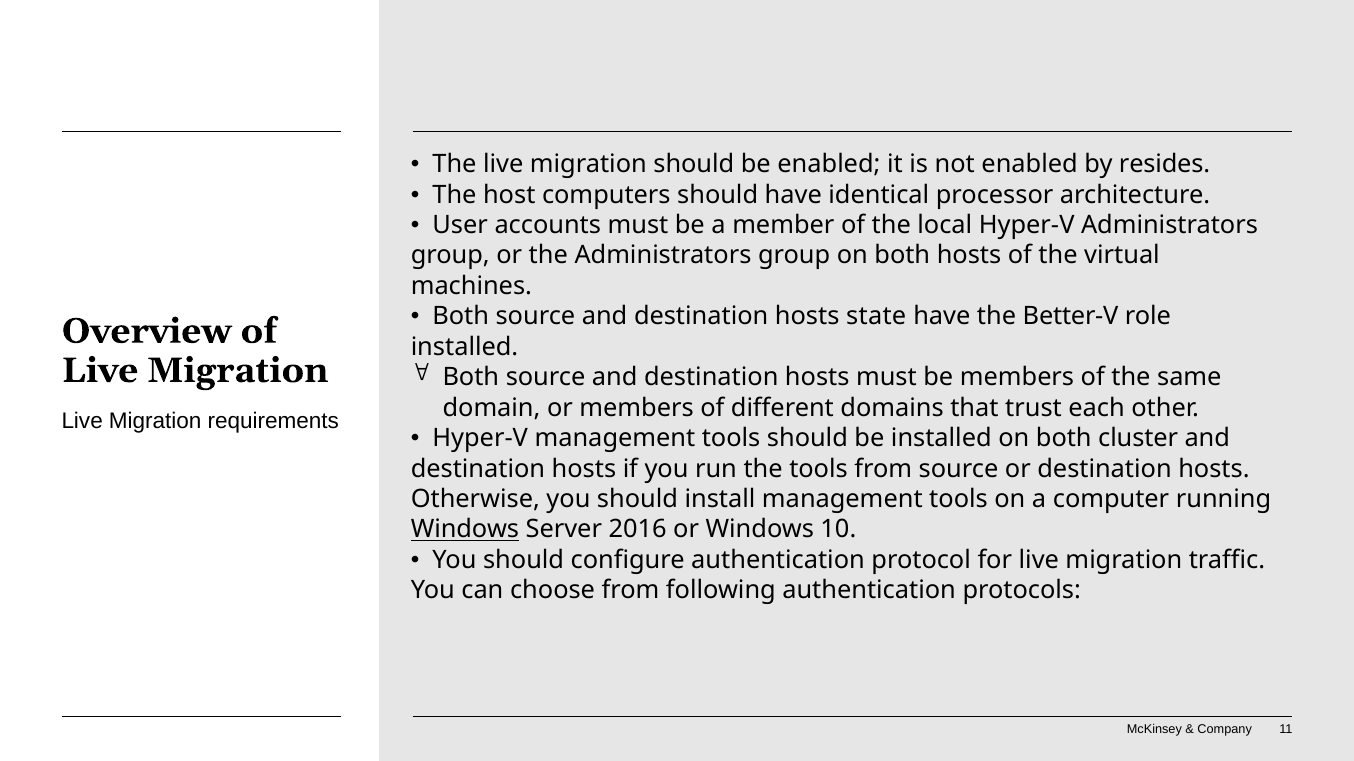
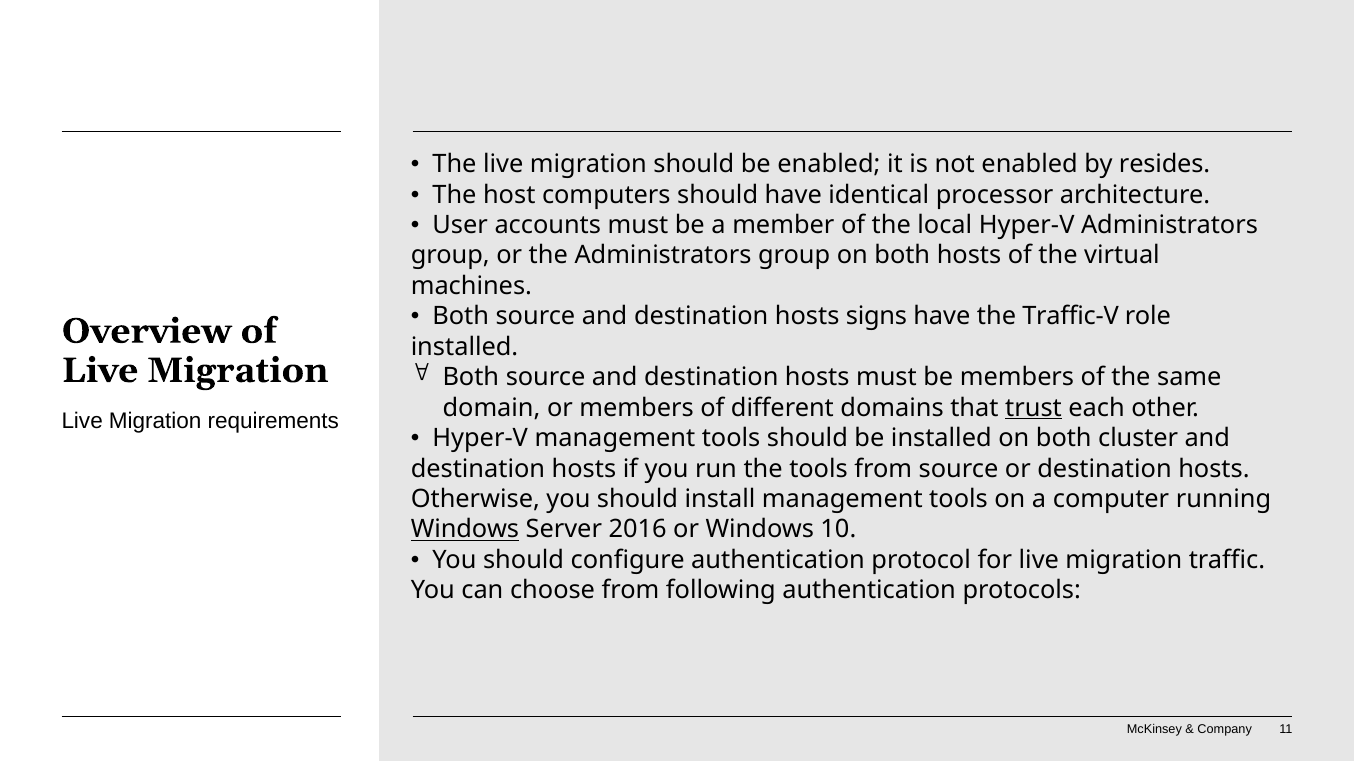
state: state -> signs (876, 317)
Better-V: Better-V -> Traffic-V (1071, 317)
trust underline: none -> present (1034, 408)
